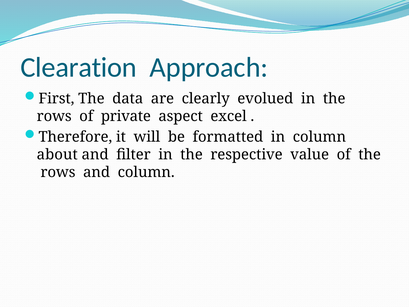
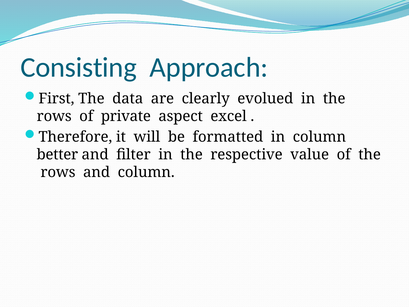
Clearation: Clearation -> Consisting (79, 68)
about: about -> better (57, 155)
